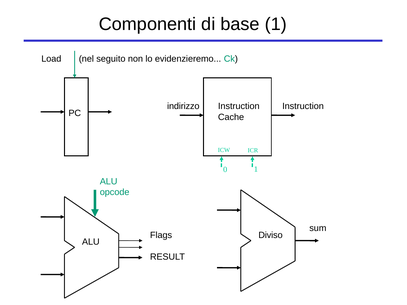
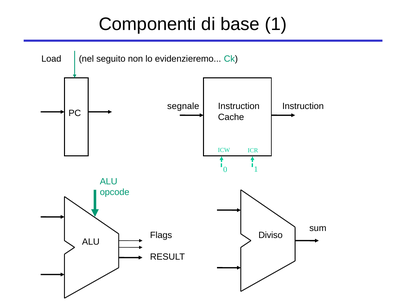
indirizzo: indirizzo -> segnale (183, 106)
